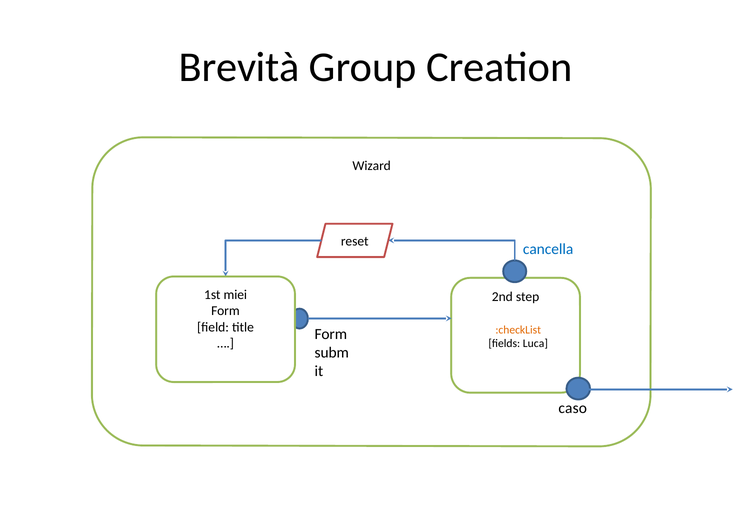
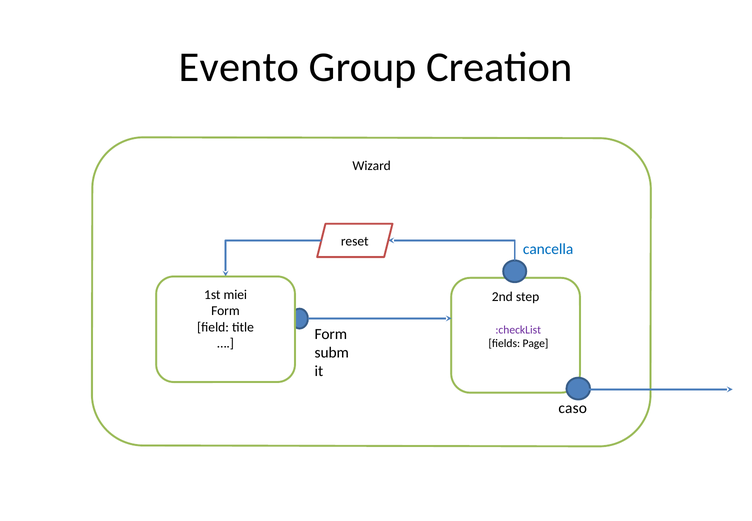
Brevità: Brevità -> Evento (239, 67)
:checkList colour: orange -> purple (518, 330)
Luca: Luca -> Page (535, 343)
